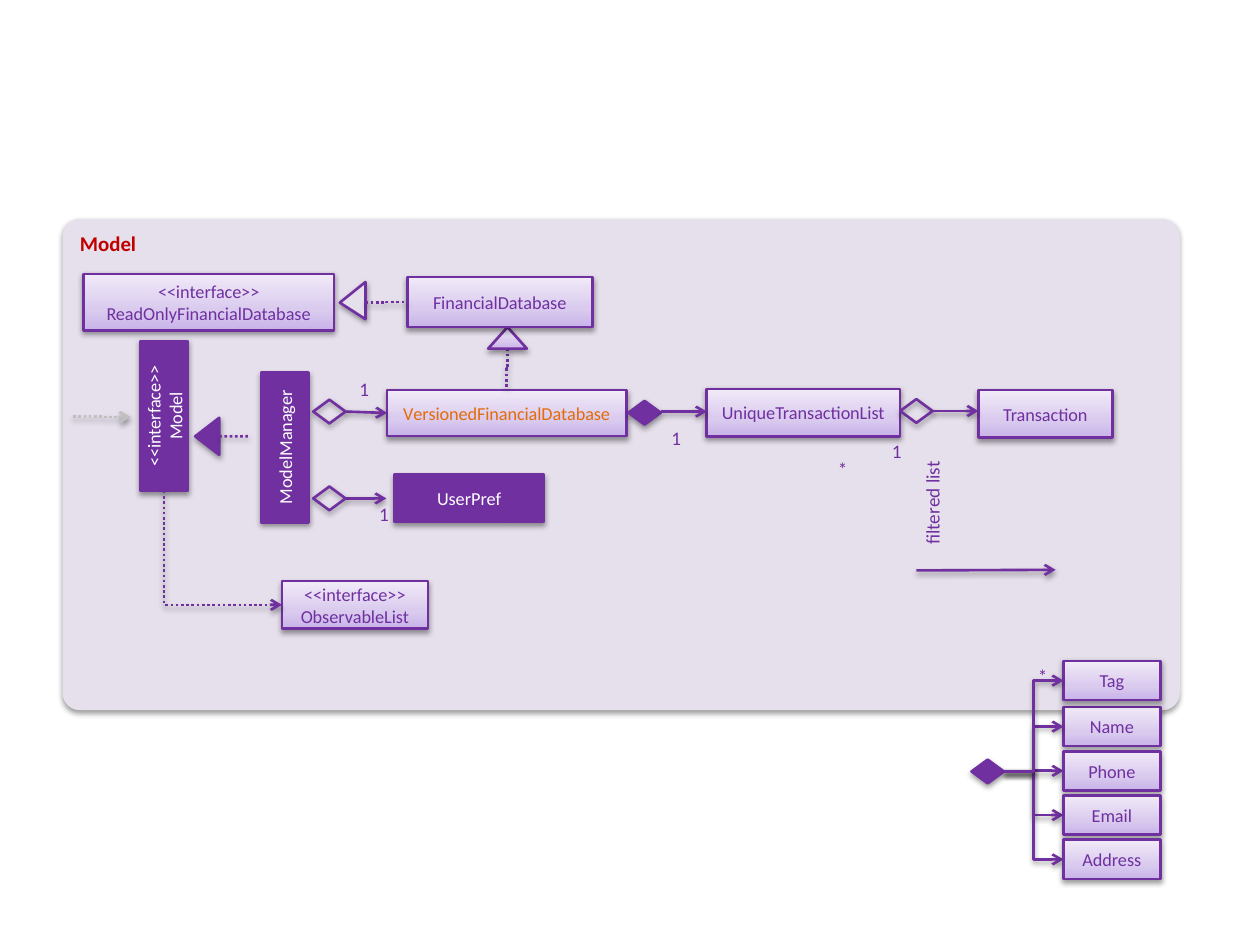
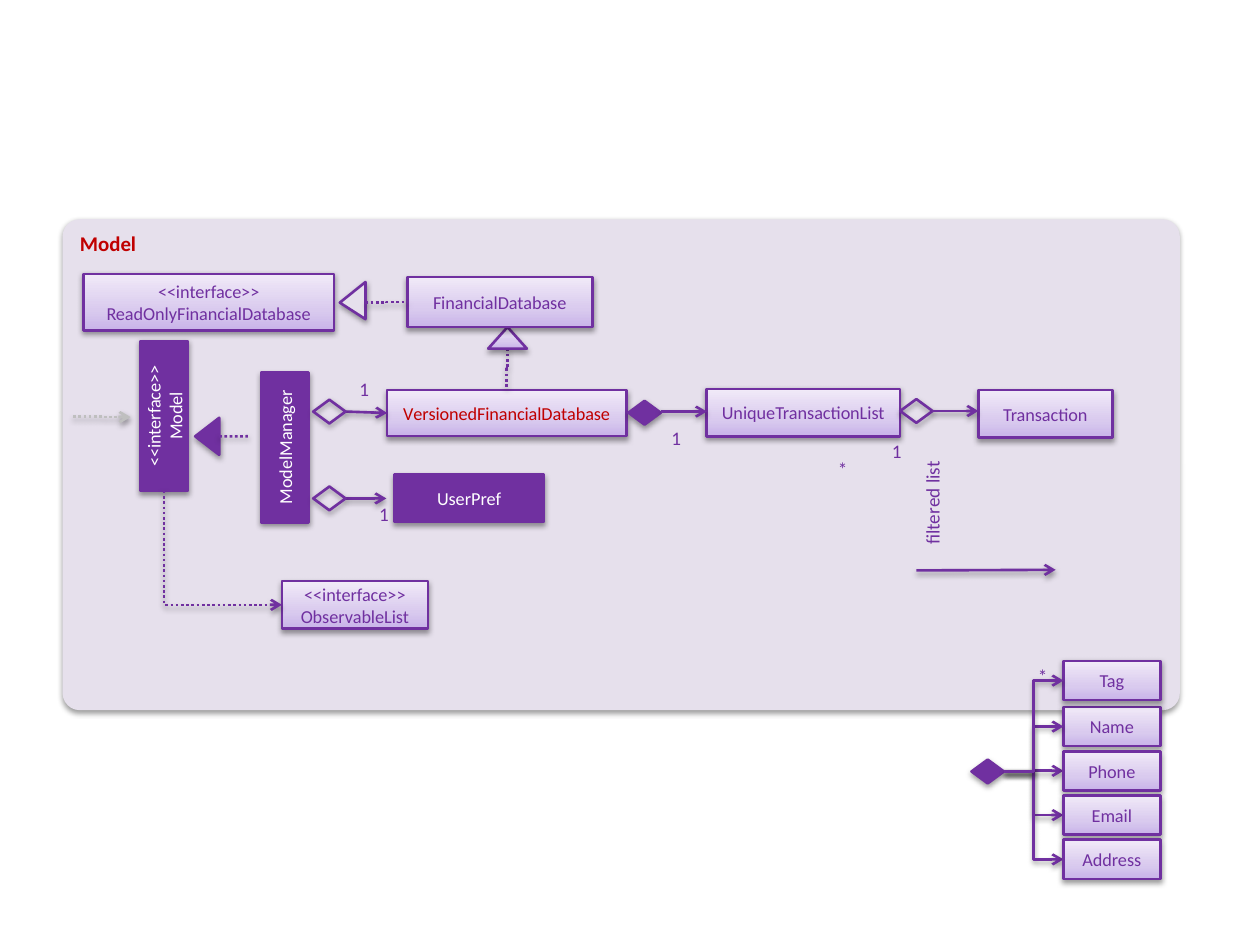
VersionedFinancialDatabase colour: orange -> red (507, 414)
